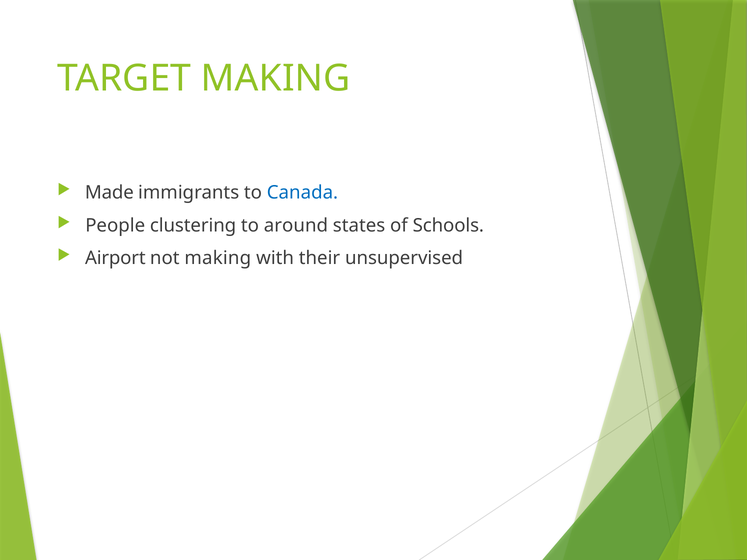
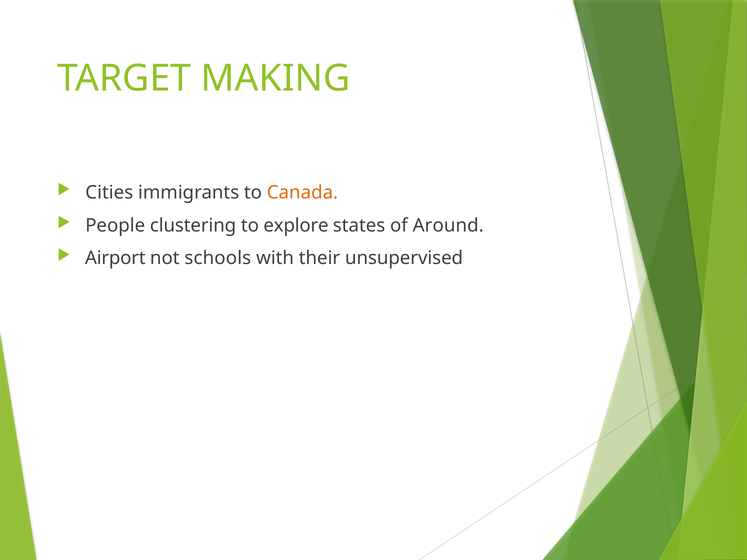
Made: Made -> Cities (109, 193)
Canada colour: blue -> orange (302, 193)
around: around -> explore (296, 226)
Schools: Schools -> Around (448, 226)
not making: making -> schools (218, 258)
